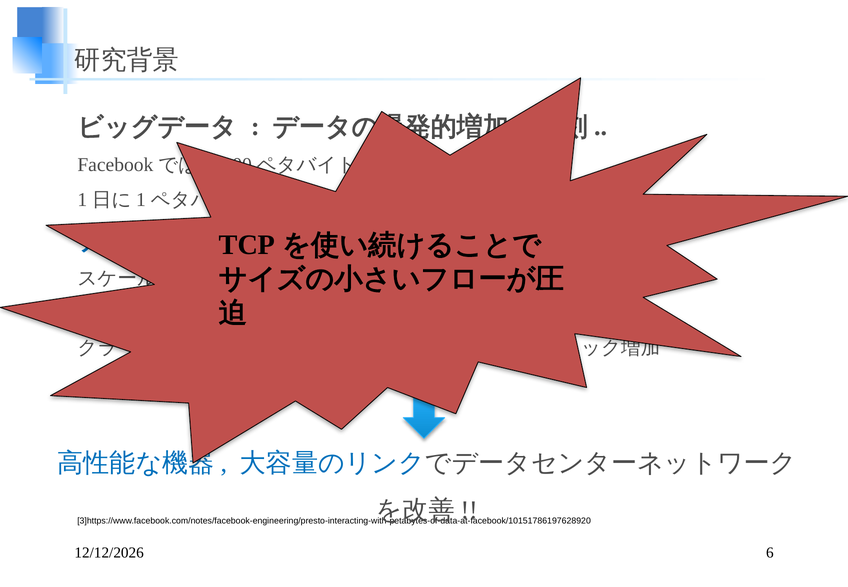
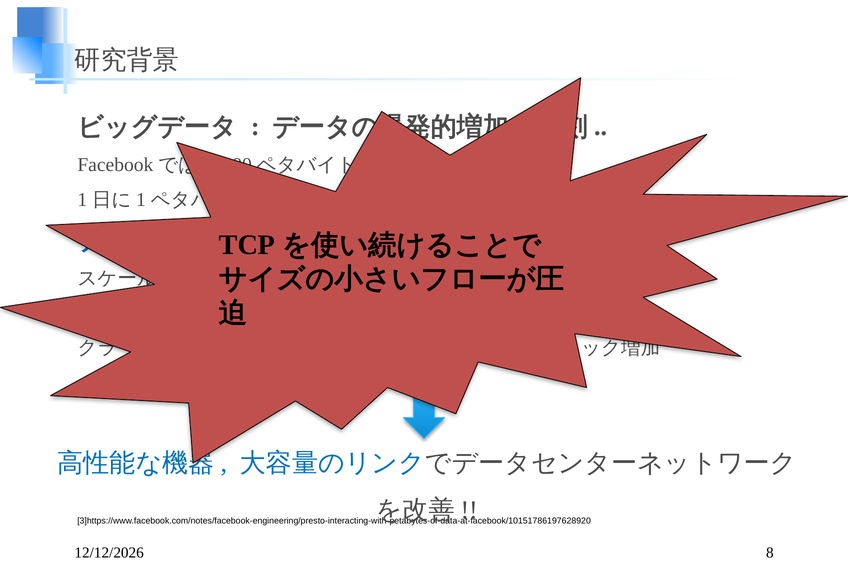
6: 6 -> 8 (770, 553)
